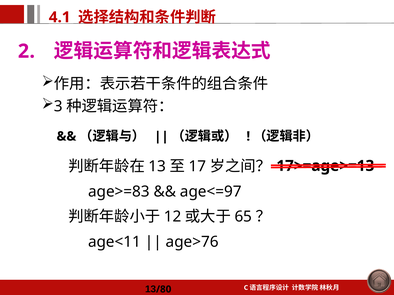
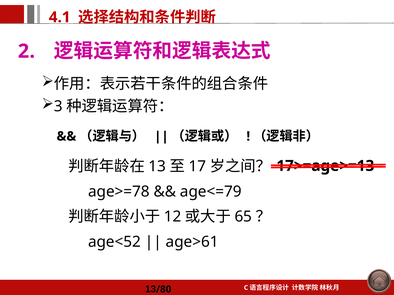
age>=83: age>=83 -> age>=78 (119, 192)
age<=97: age<=97 -> age<=79 (211, 192)
age<11: age<11 -> age<52 (114, 242)
age>76: age>76 -> age>61 (192, 242)
